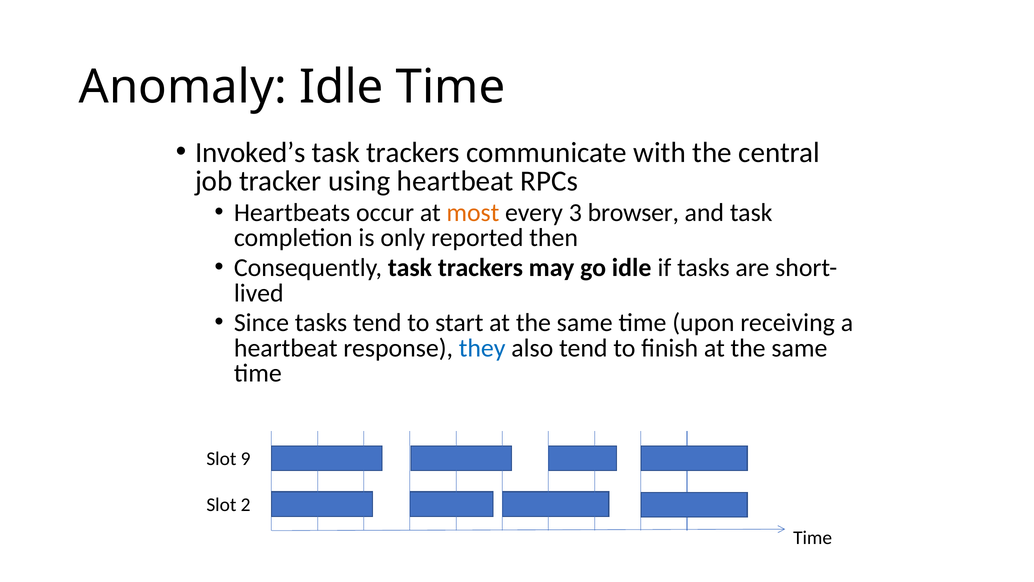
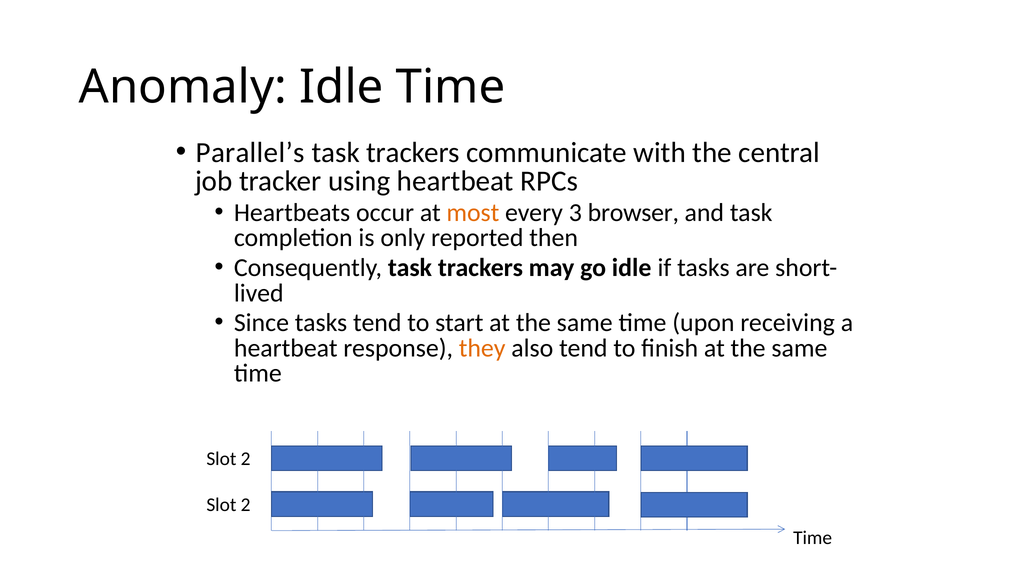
Invoked’s: Invoked’s -> Parallel’s (250, 153)
they colour: blue -> orange (482, 348)
9: 9 -> 2 (246, 459)
